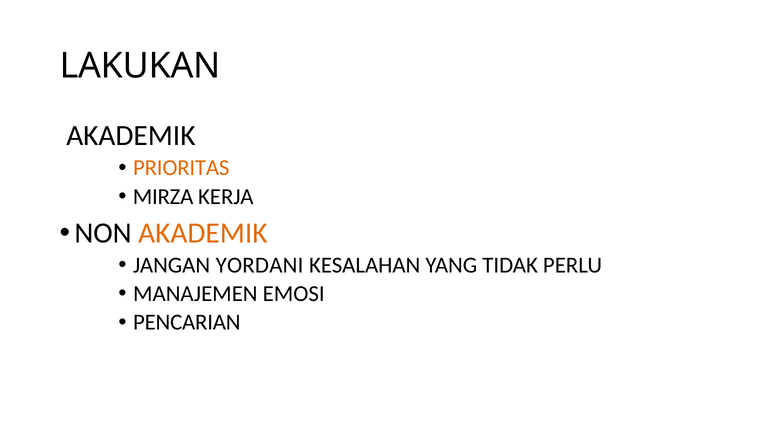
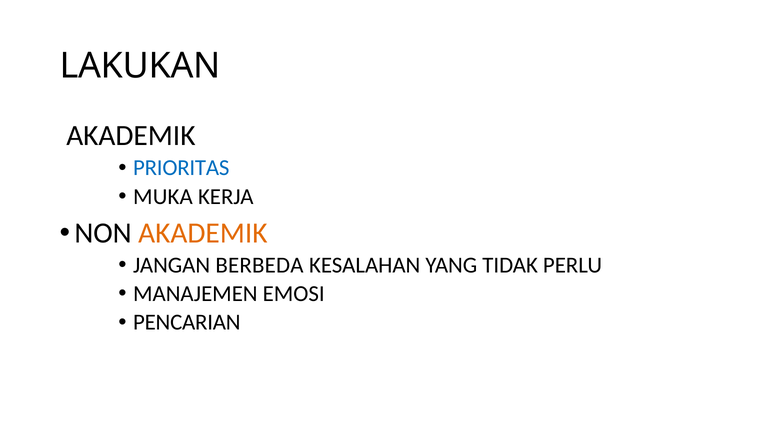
PRIORITAS colour: orange -> blue (181, 168)
MIRZA: MIRZA -> MUKA (163, 197)
YORDANI: YORDANI -> BERBEDA (260, 265)
